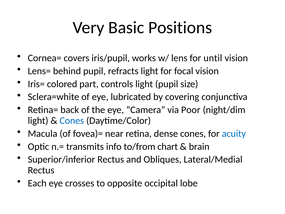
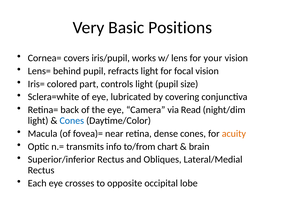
until: until -> your (213, 58)
Poor: Poor -> Read (191, 110)
acuity colour: blue -> orange (234, 133)
